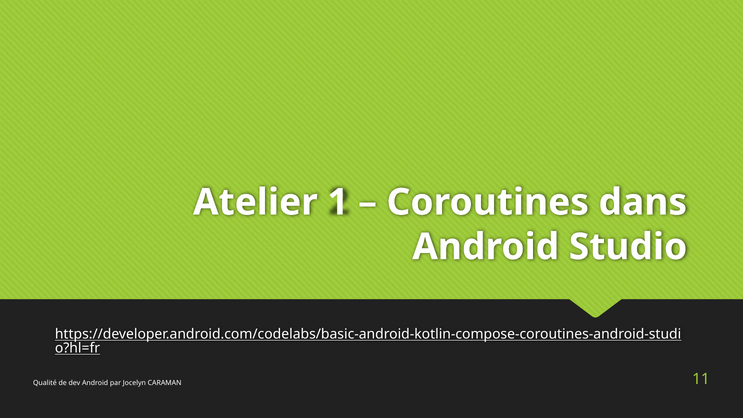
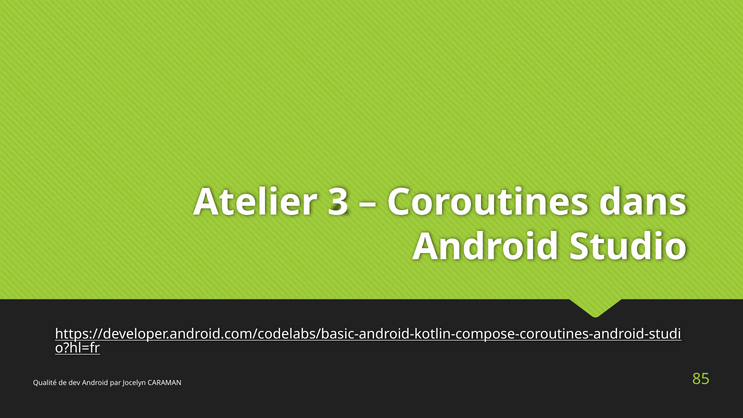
1: 1 -> 3 (338, 202)
11: 11 -> 85 (701, 379)
